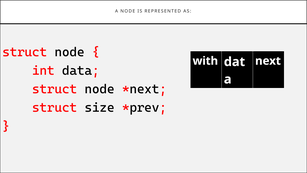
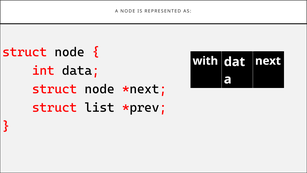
size: size -> list (100, 108)
